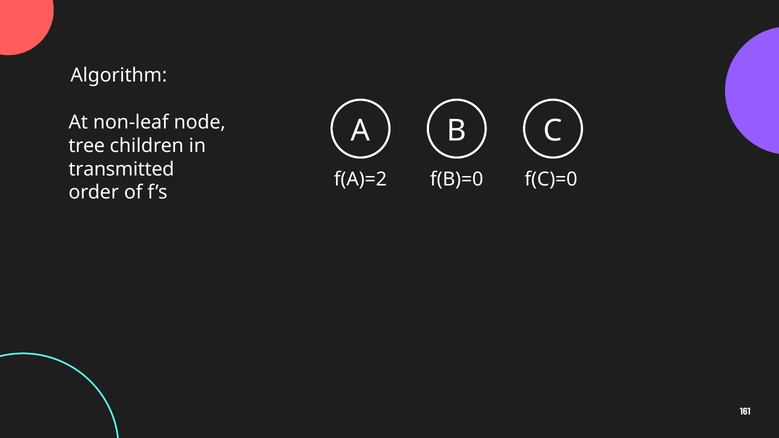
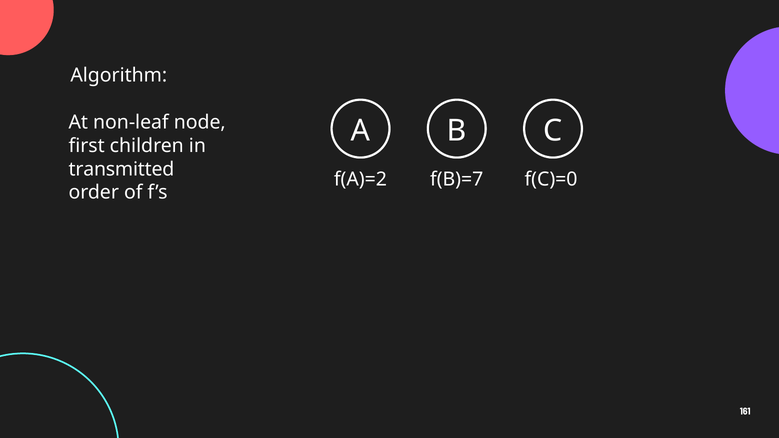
tree: tree -> first (87, 146)
f(B)=0: f(B)=0 -> f(B)=7 (457, 179)
